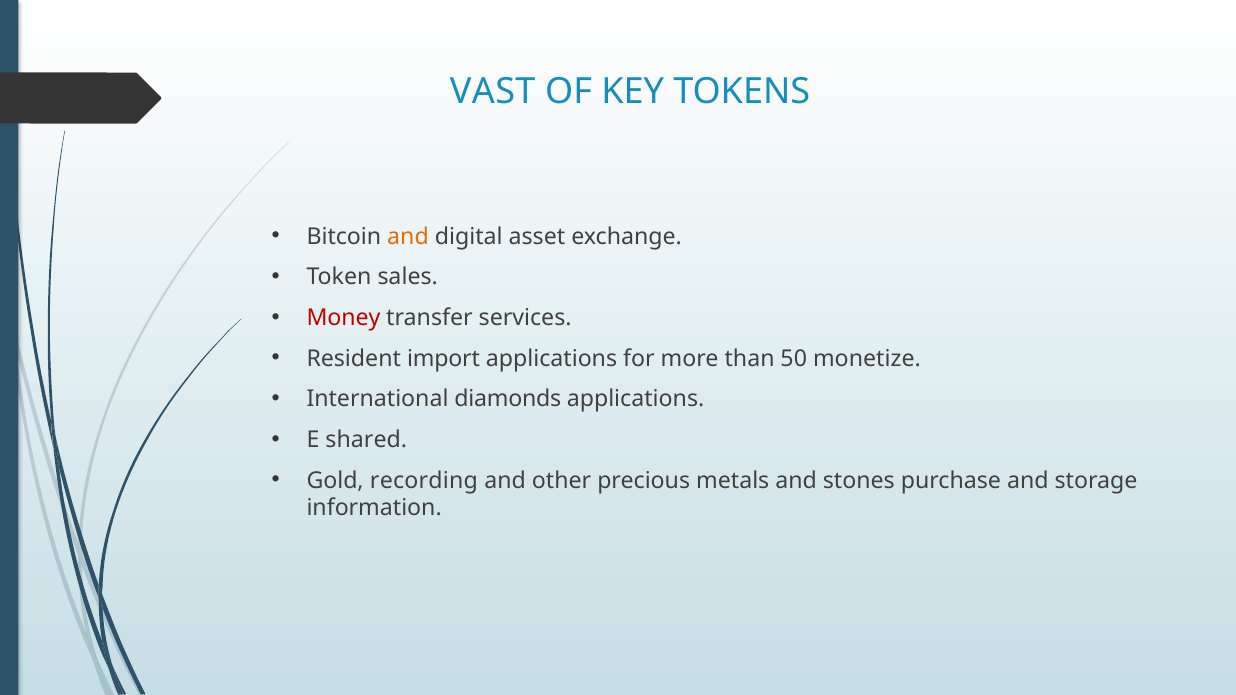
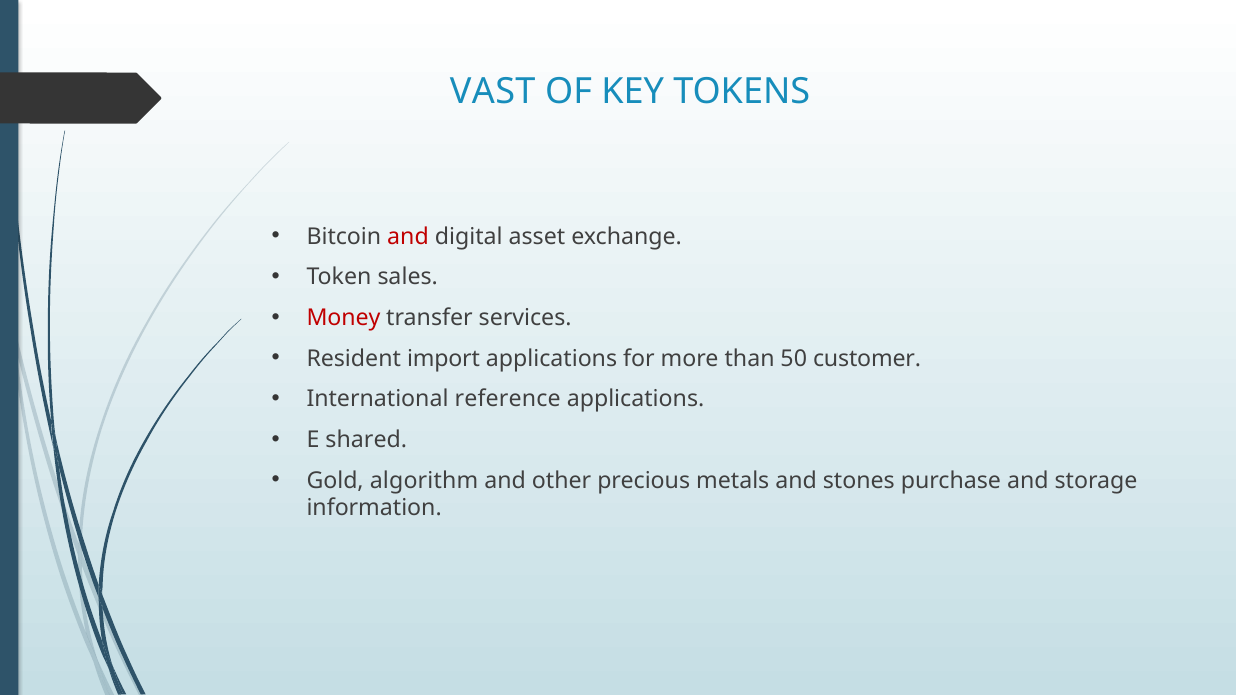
and colour: orange -> red (408, 236)
monetize: monetize -> customer (867, 359)
diamonds: diamonds -> reference (508, 399)
recording: recording -> algorithm (424, 481)
